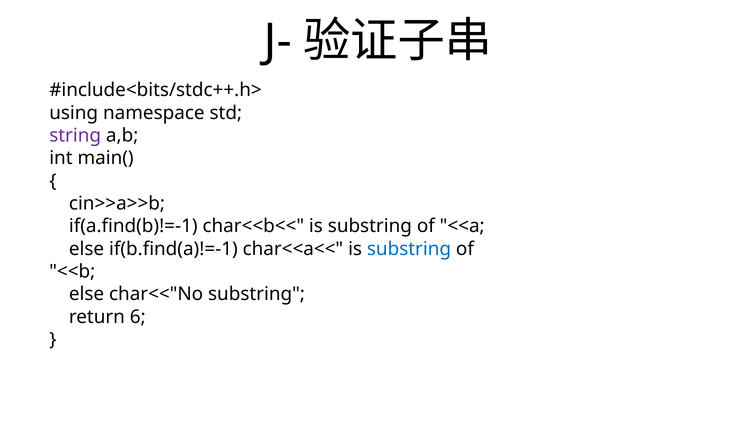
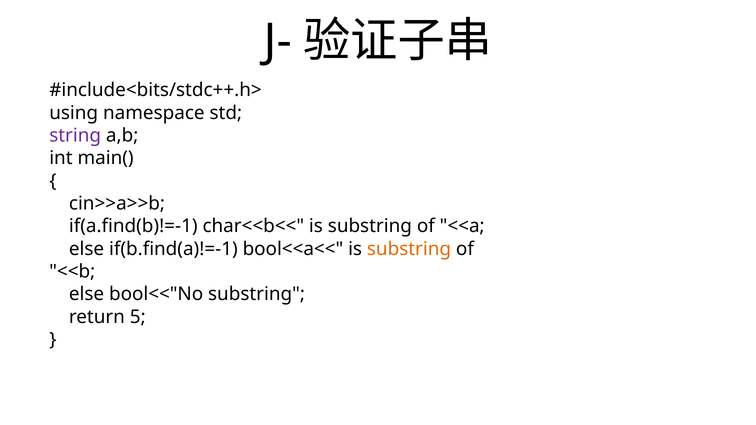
char<<a<<: char<<a<< -> bool<<a<< (293, 249)
substring colour: blue -> orange (409, 249)
char<<"No: char<<"No -> bool<<"No (156, 294)
6: 6 -> 5 (138, 317)
